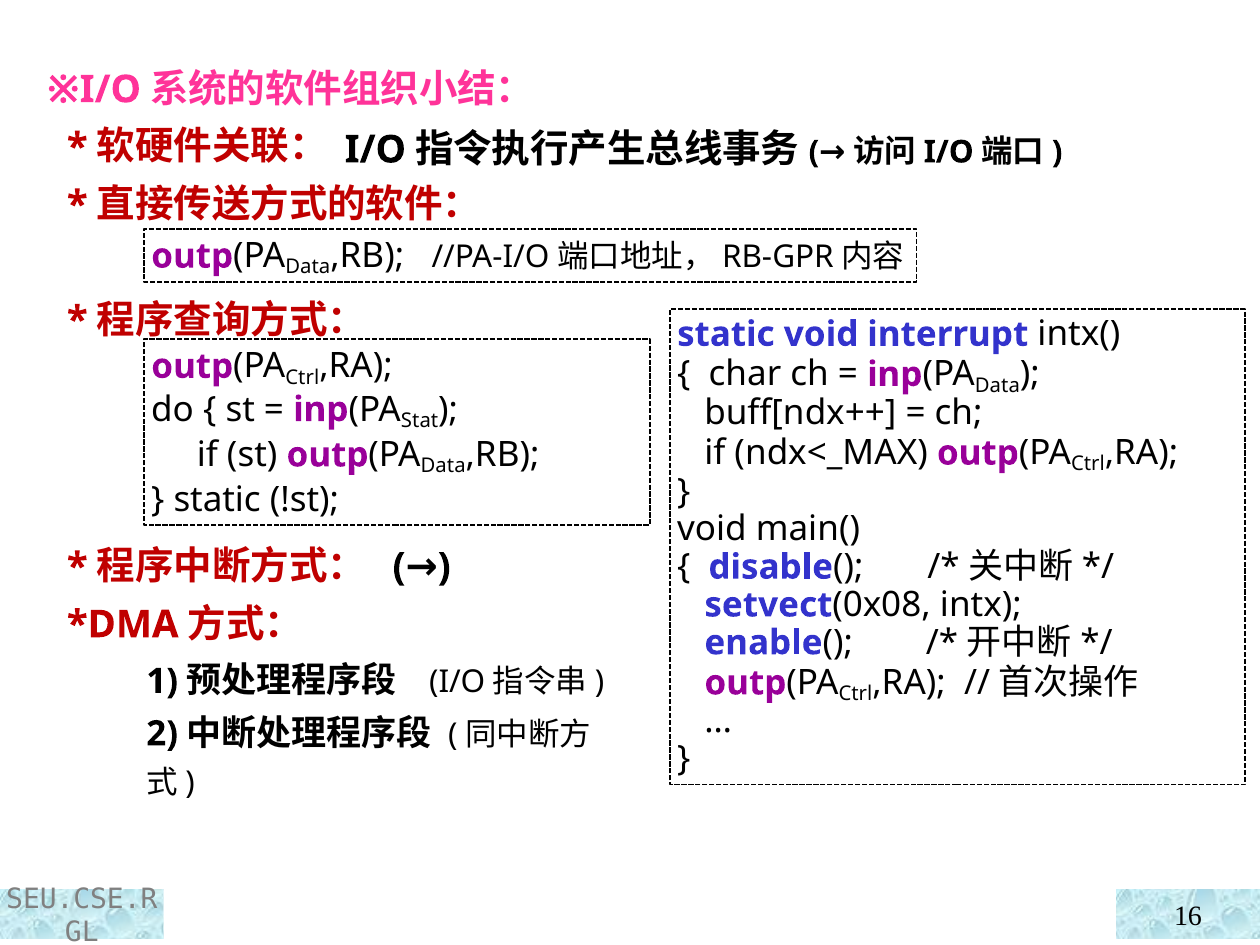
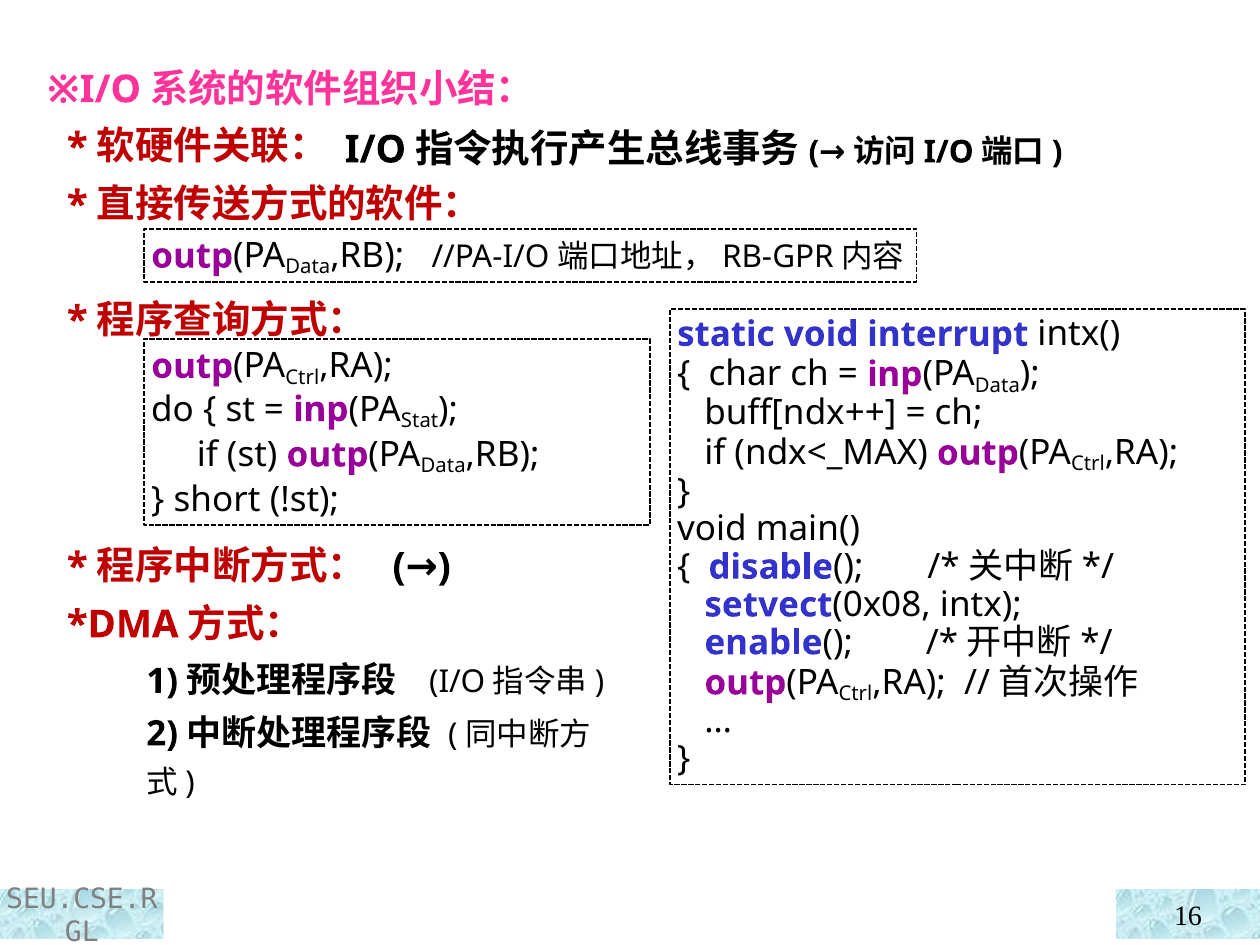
static: static -> short (217, 500)
